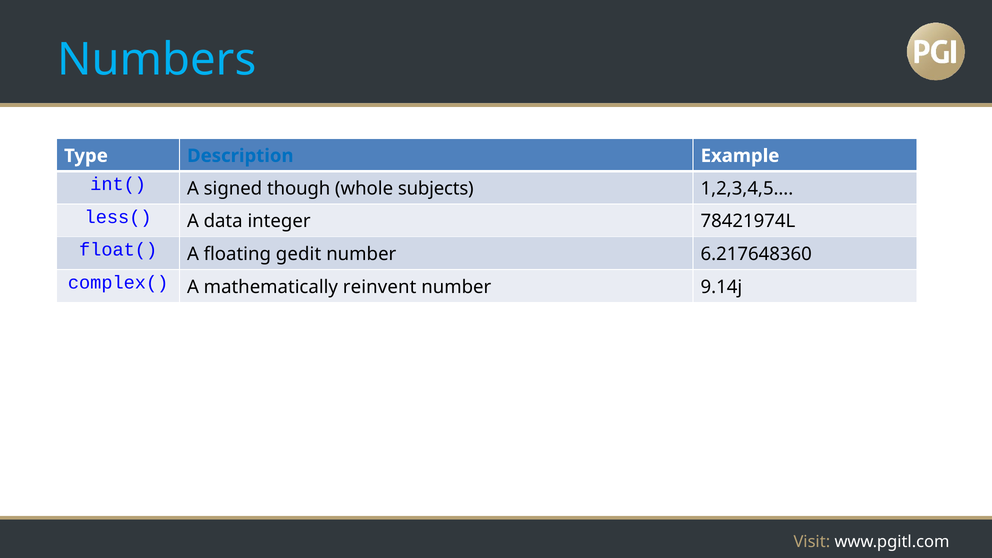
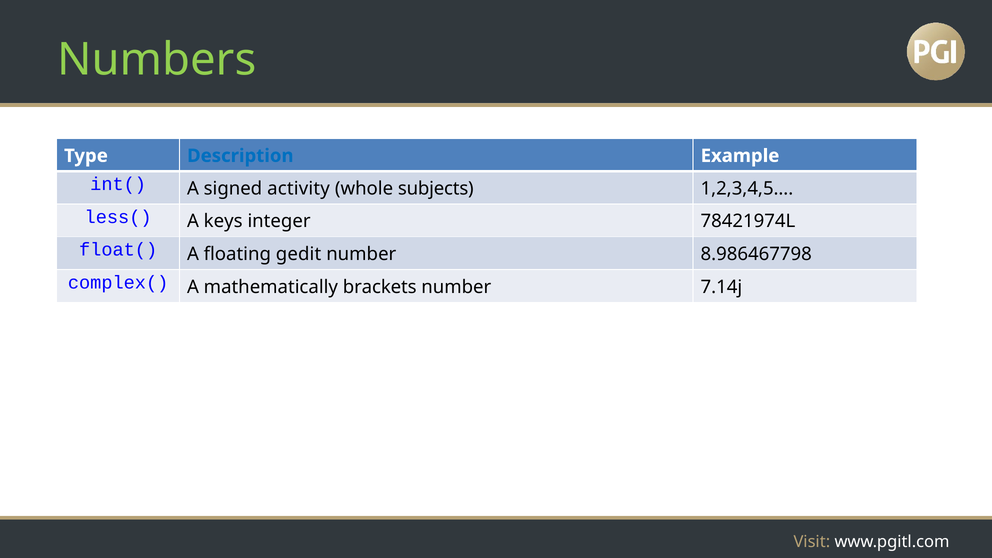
Numbers colour: light blue -> light green (157, 60)
though: though -> activity (299, 189)
data: data -> keys (223, 221)
6.217648360: 6.217648360 -> 8.986467798 (756, 254)
reinvent: reinvent -> brackets (380, 287)
9.14j: 9.14j -> 7.14j (721, 287)
